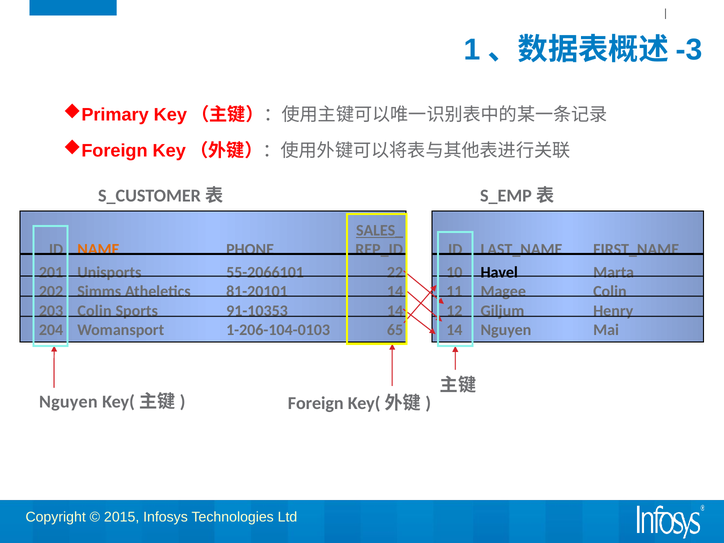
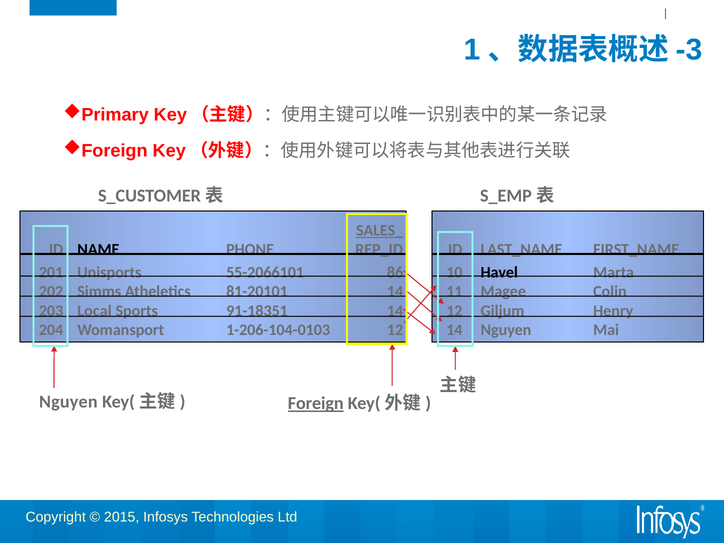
NAME colour: orange -> black (98, 250)
22: 22 -> 86 (395, 272)
203 Colin: Colin -> Local (95, 311)
91-10353: 91-10353 -> 91-18351 (257, 311)
1-206-104-0103 65: 65 -> 12 (395, 330)
Foreign underline: none -> present (316, 403)
